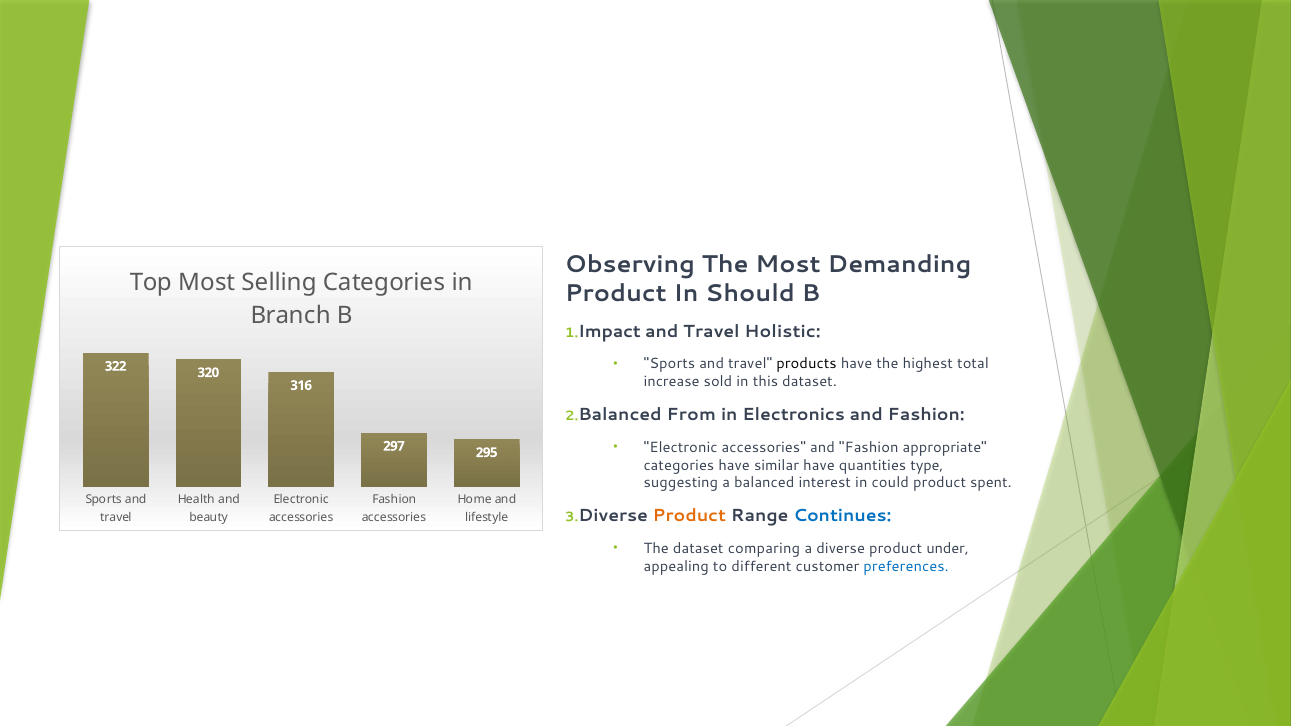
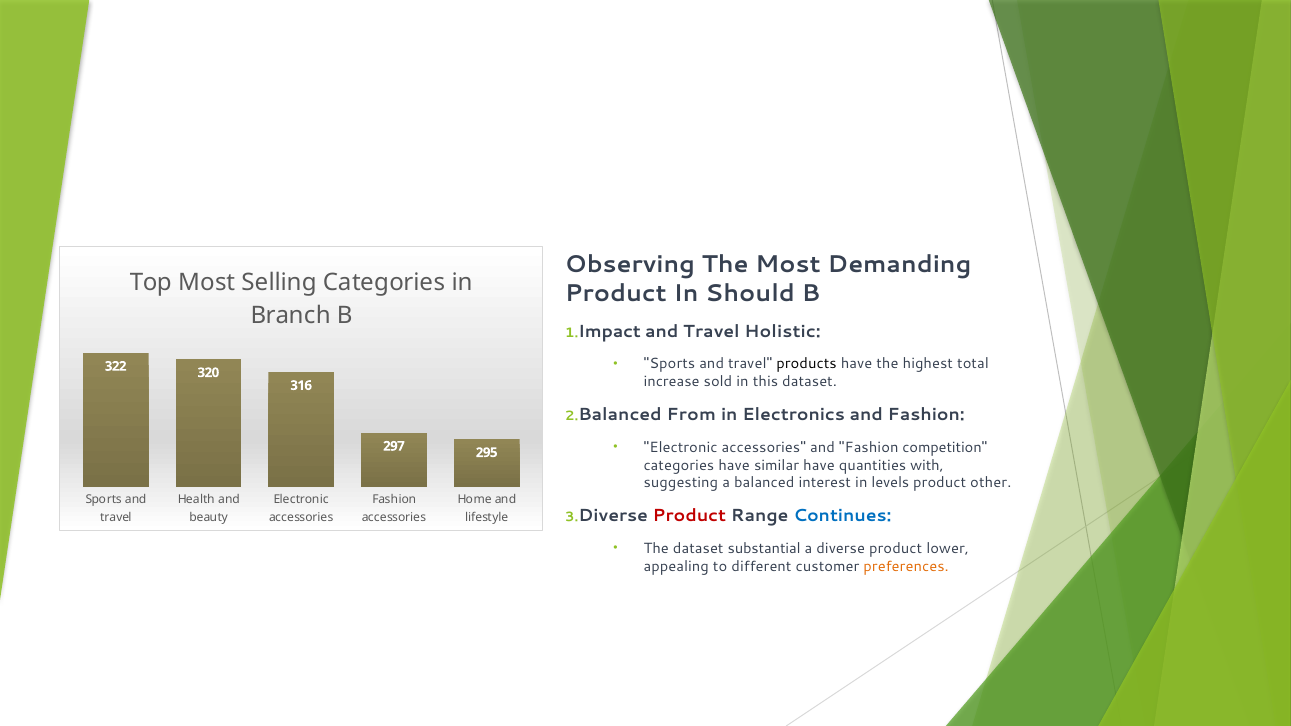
appropriate: appropriate -> competition (945, 447)
type: type -> with (927, 465)
could: could -> levels (890, 483)
spent: spent -> other (991, 483)
Product colour: orange -> red (689, 516)
comparing: comparing -> substantial (764, 549)
under: under -> lower (948, 549)
preferences colour: blue -> orange (906, 566)
